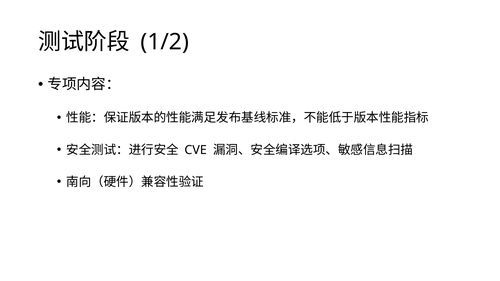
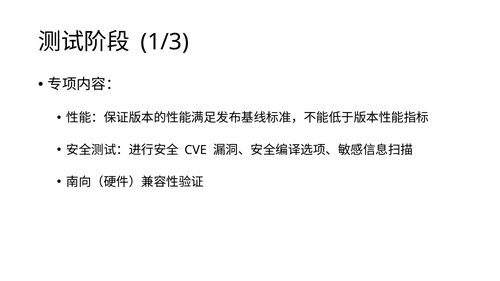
1/2: 1/2 -> 1/3 (165, 42)
